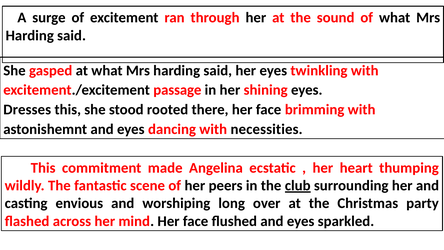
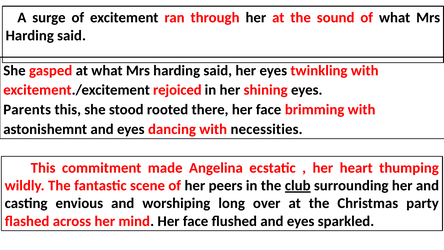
passage: passage -> rejoiced (177, 90)
Dresses: Dresses -> Parents (27, 110)
